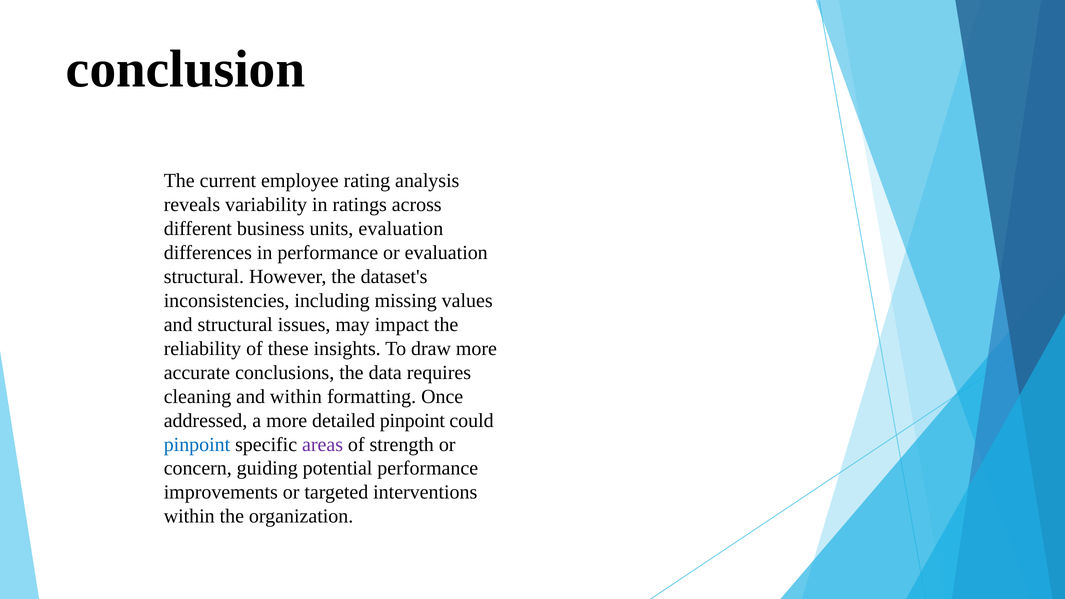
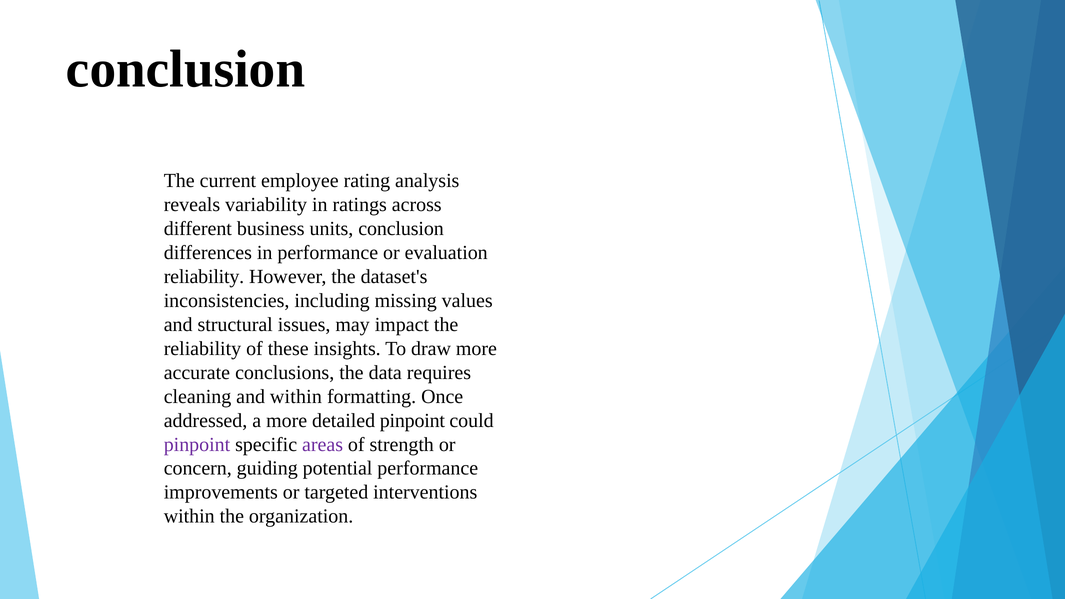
units evaluation: evaluation -> conclusion (401, 229)
structural: structural -> reliability (204, 277)
pinpoint colour: blue -> purple (197, 444)
